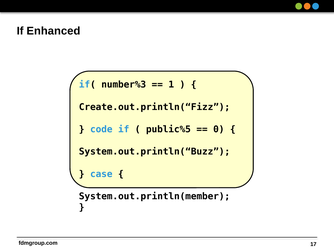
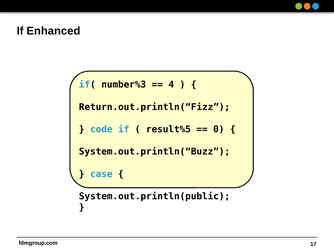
1: 1 -> 4 (171, 84)
Create.out.println(“Fizz: Create.out.println(“Fizz -> Return.out.println(“Fizz (155, 107)
public%5: public%5 -> result%5 (168, 129)
System.out.println(member: System.out.println(member -> System.out.println(public (155, 196)
